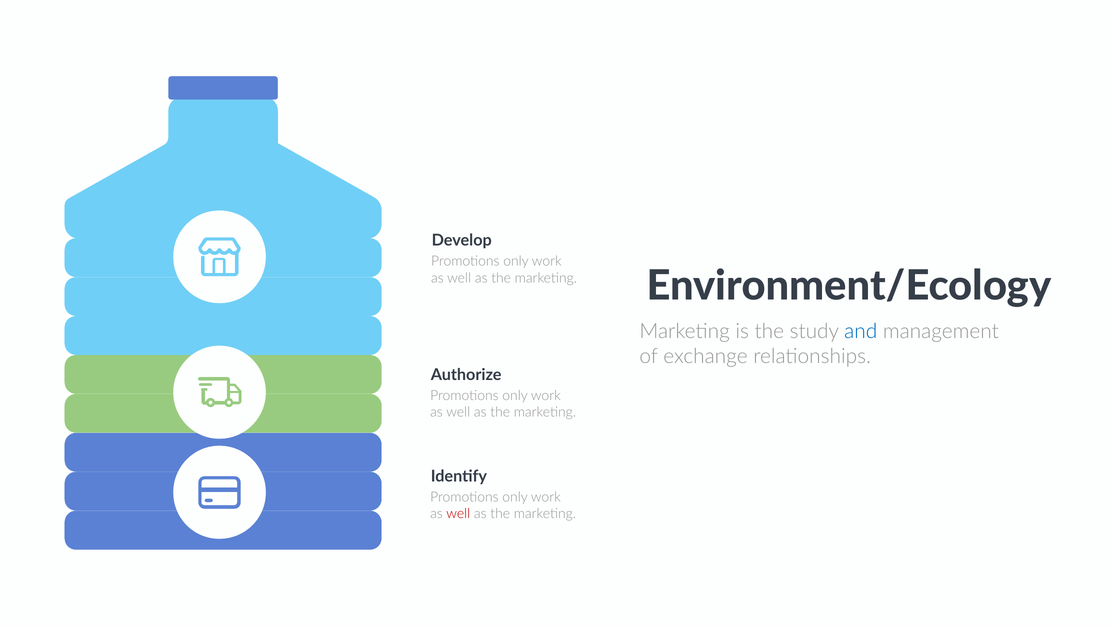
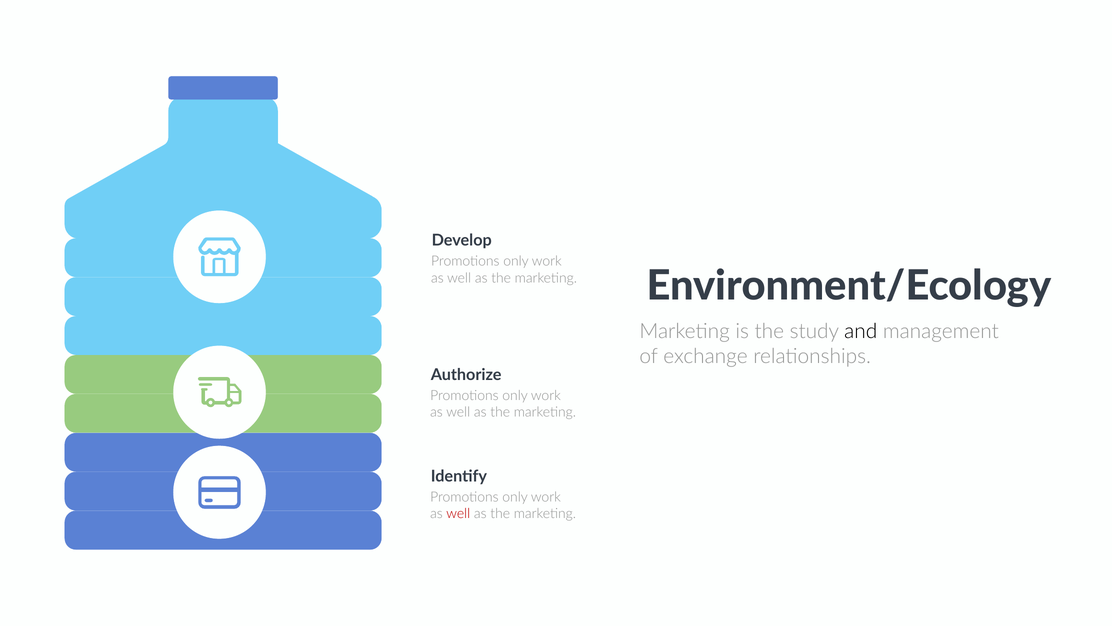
and colour: blue -> black (861, 331)
